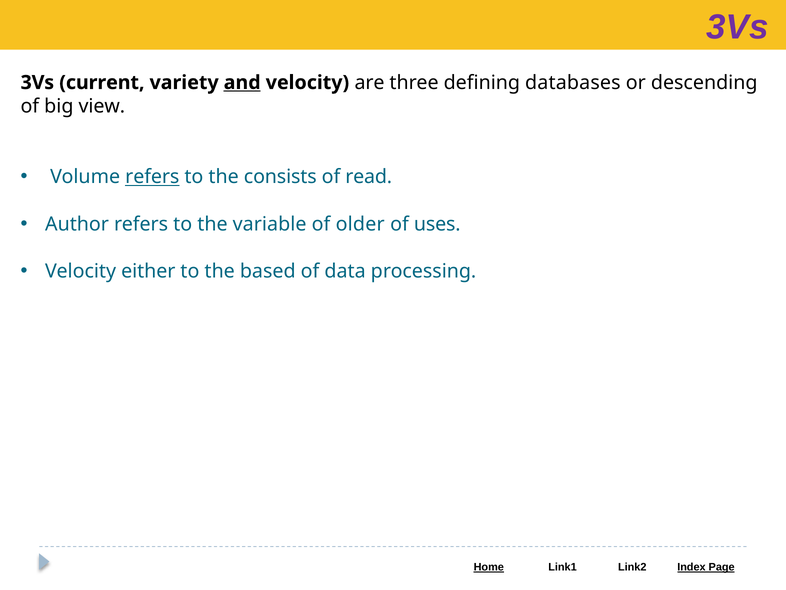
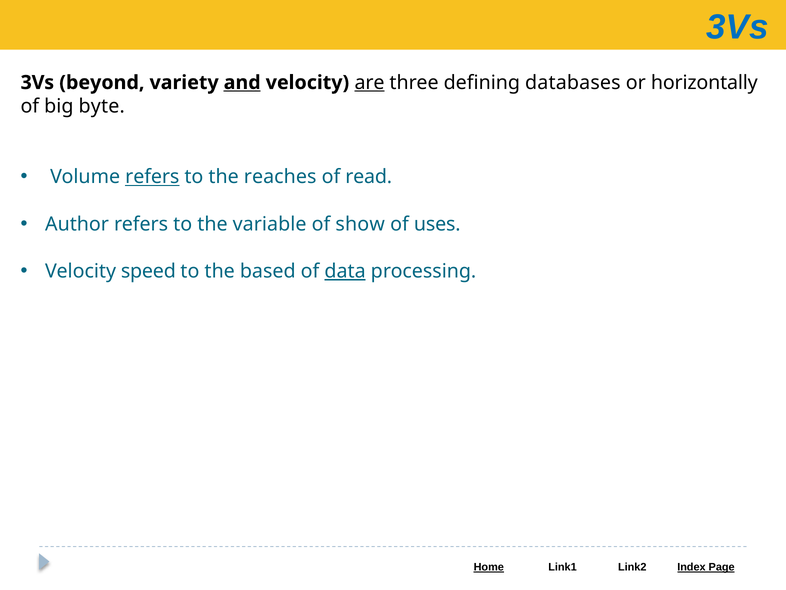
3Vs colour: purple -> blue (737, 27)
current: current -> beyond (102, 83)
are underline: none -> present (370, 83)
descending: descending -> horizontally (704, 83)
view: view -> byte (102, 106)
consists: consists -> reaches (280, 177)
older: older -> show (360, 224)
either: either -> speed (148, 271)
data underline: none -> present (345, 271)
